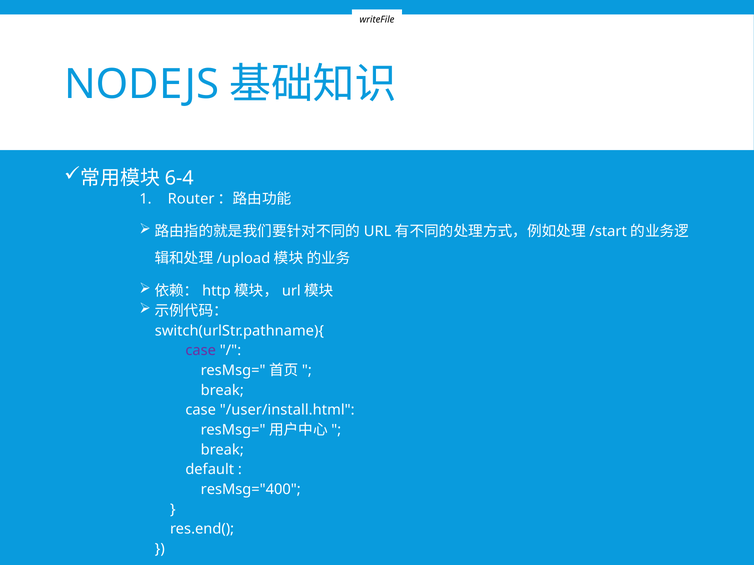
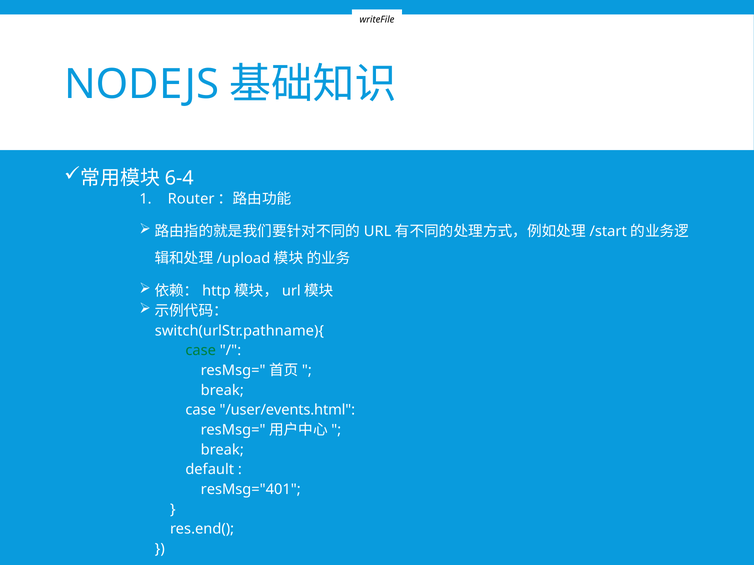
case colour: purple -> green (201, 351)
/user/install.html: /user/install.html -> /user/events.html (287, 410)
resMsg="400: resMsg="400 -> resMsg="401 (251, 490)
